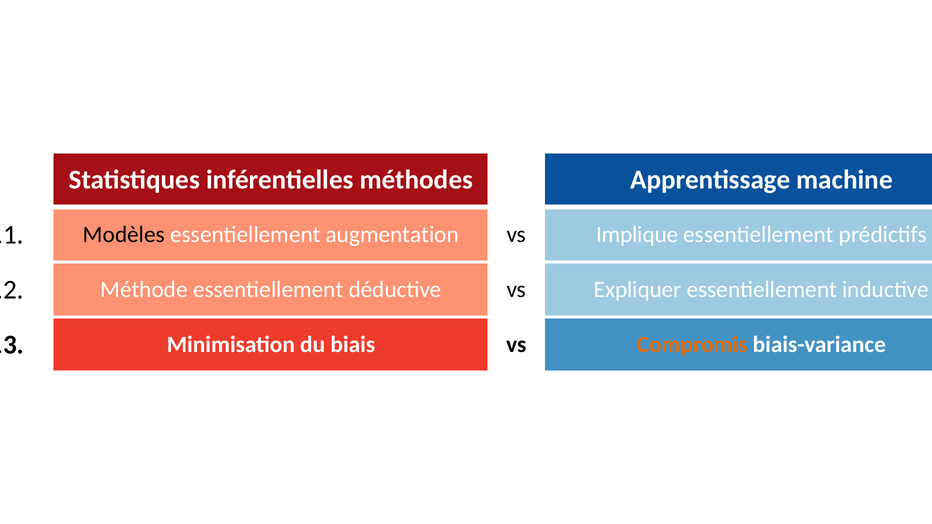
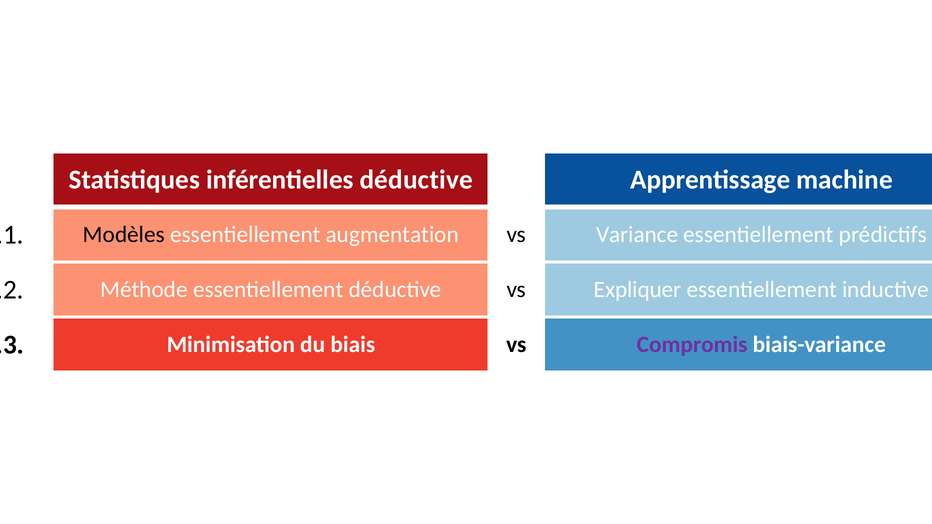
inférentielles méthodes: méthodes -> déductive (416, 180)
Implique: Implique -> Variance (637, 235)
Compromis colour: orange -> purple (692, 345)
